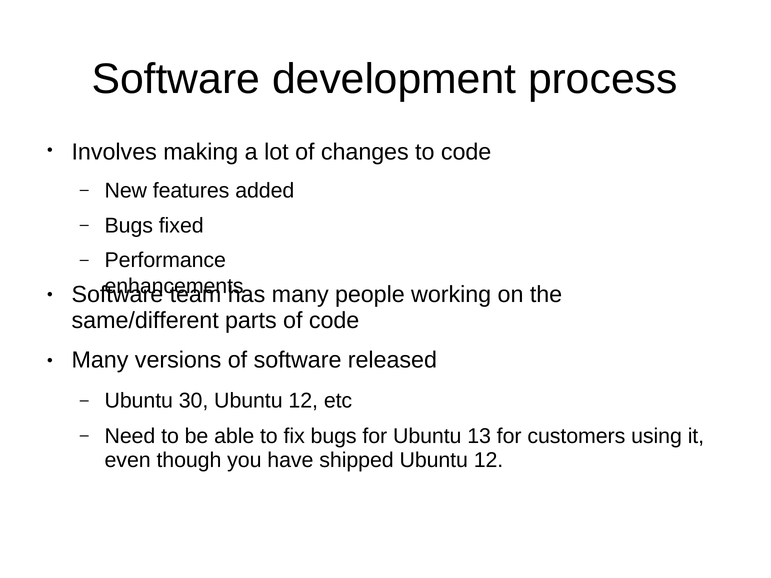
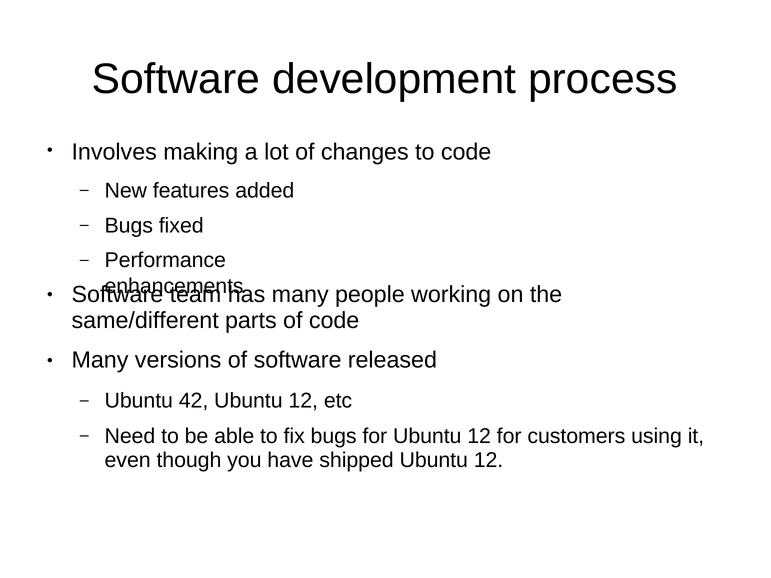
30: 30 -> 42 (194, 401)
for Ubuntu 13: 13 -> 12 (479, 436)
